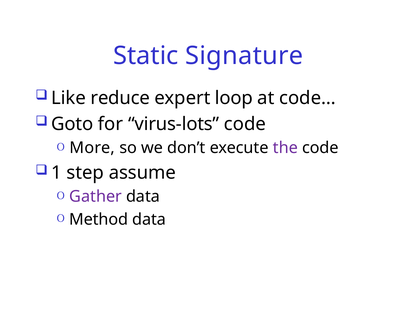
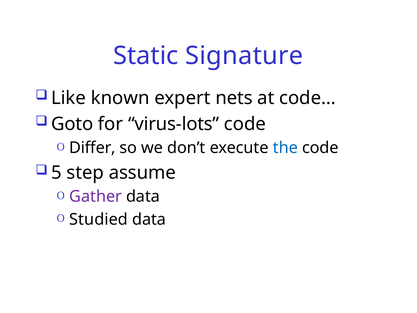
reduce: reduce -> known (120, 98)
loop: loop -> nets (234, 98)
More: More -> Differ (92, 148)
the colour: purple -> blue (285, 148)
1: 1 -> 5 (56, 173)
Method: Method -> Studied (99, 219)
